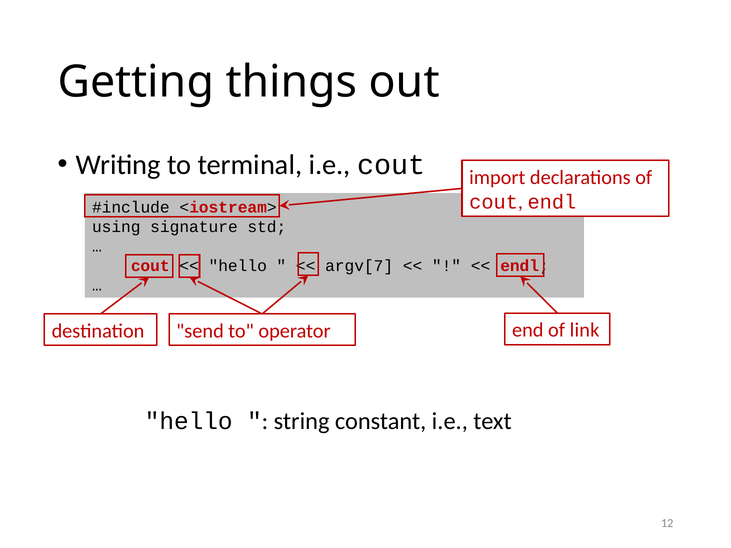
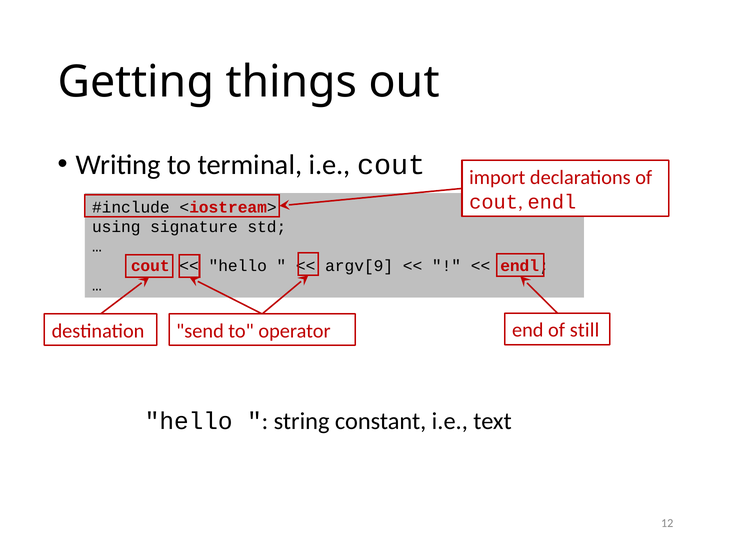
argv[7: argv[7 -> argv[9 (359, 266)
link: link -> still (585, 330)
